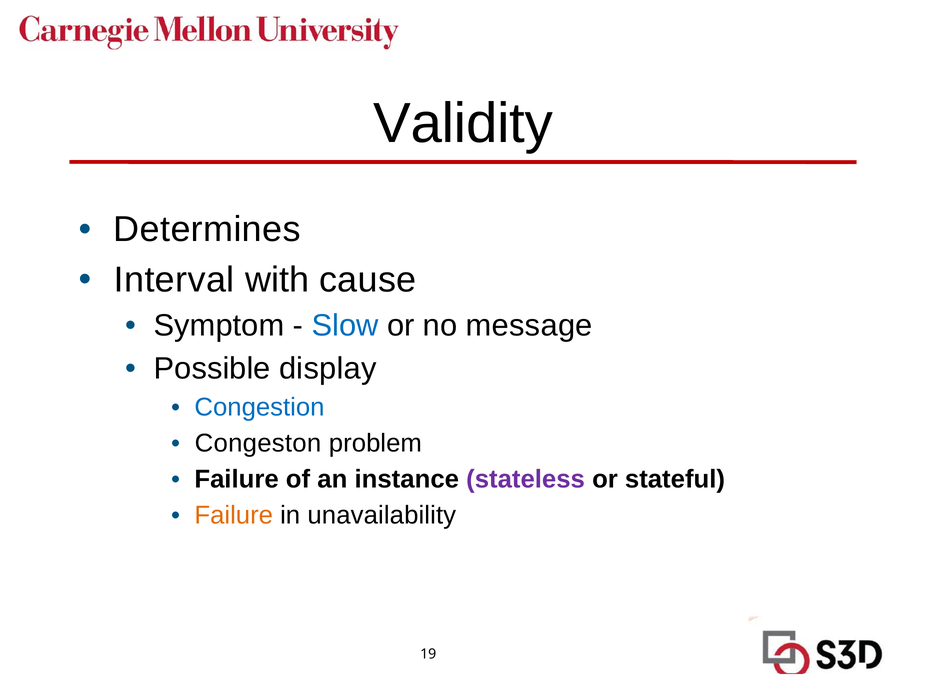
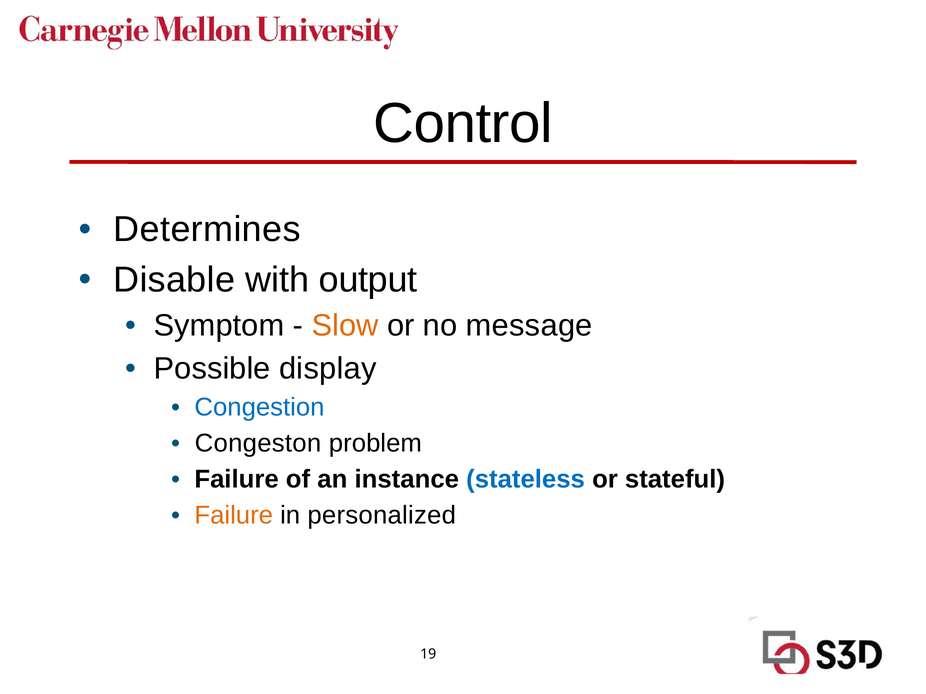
Validity: Validity -> Control (463, 124)
Interval: Interval -> Disable (174, 280)
cause: cause -> output (368, 280)
Slow colour: blue -> orange (345, 326)
stateless colour: purple -> blue (526, 480)
unavailability: unavailability -> personalized (382, 516)
